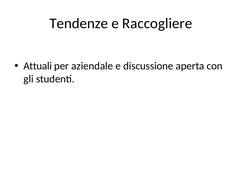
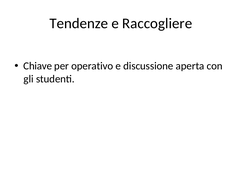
Attuali: Attuali -> Chiave (38, 66)
aziendale: aziendale -> operativo (92, 66)
